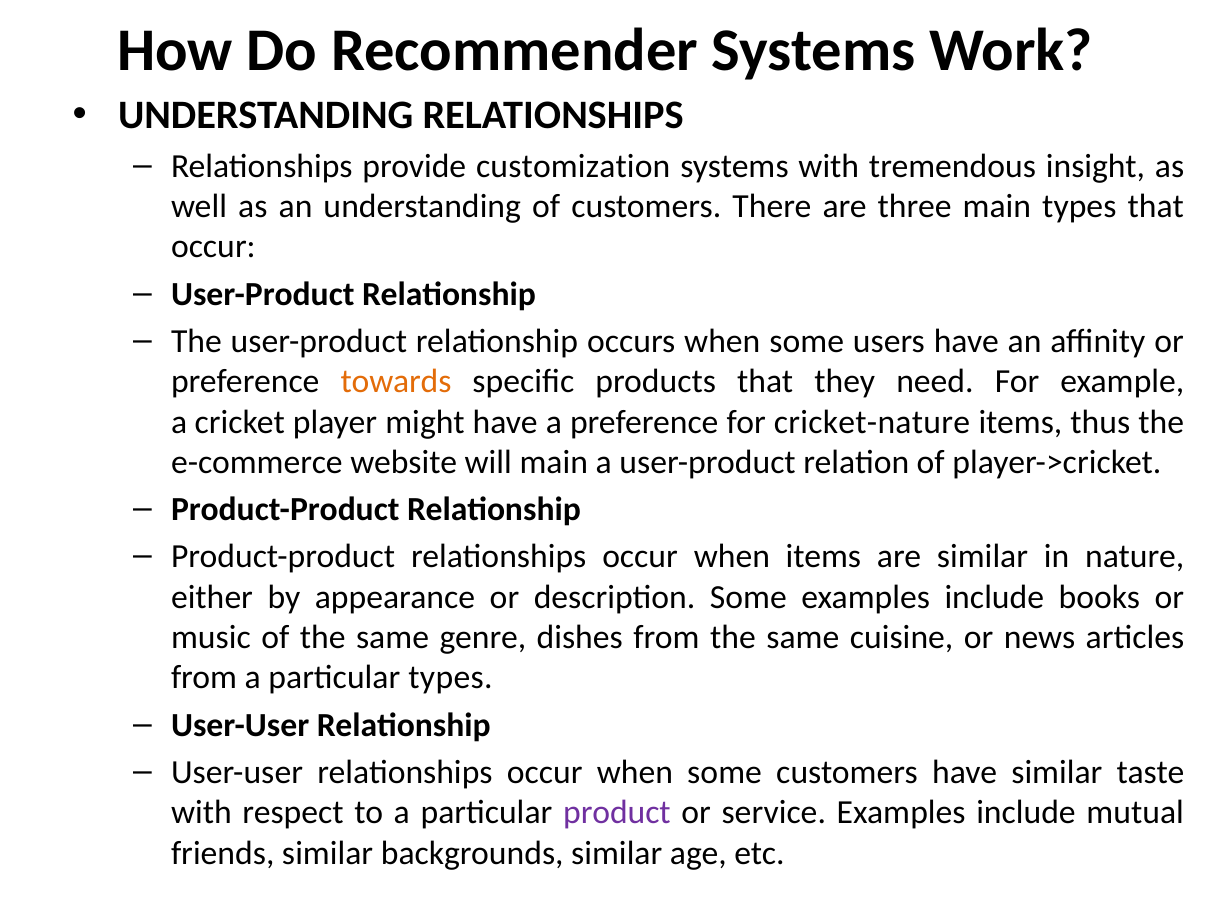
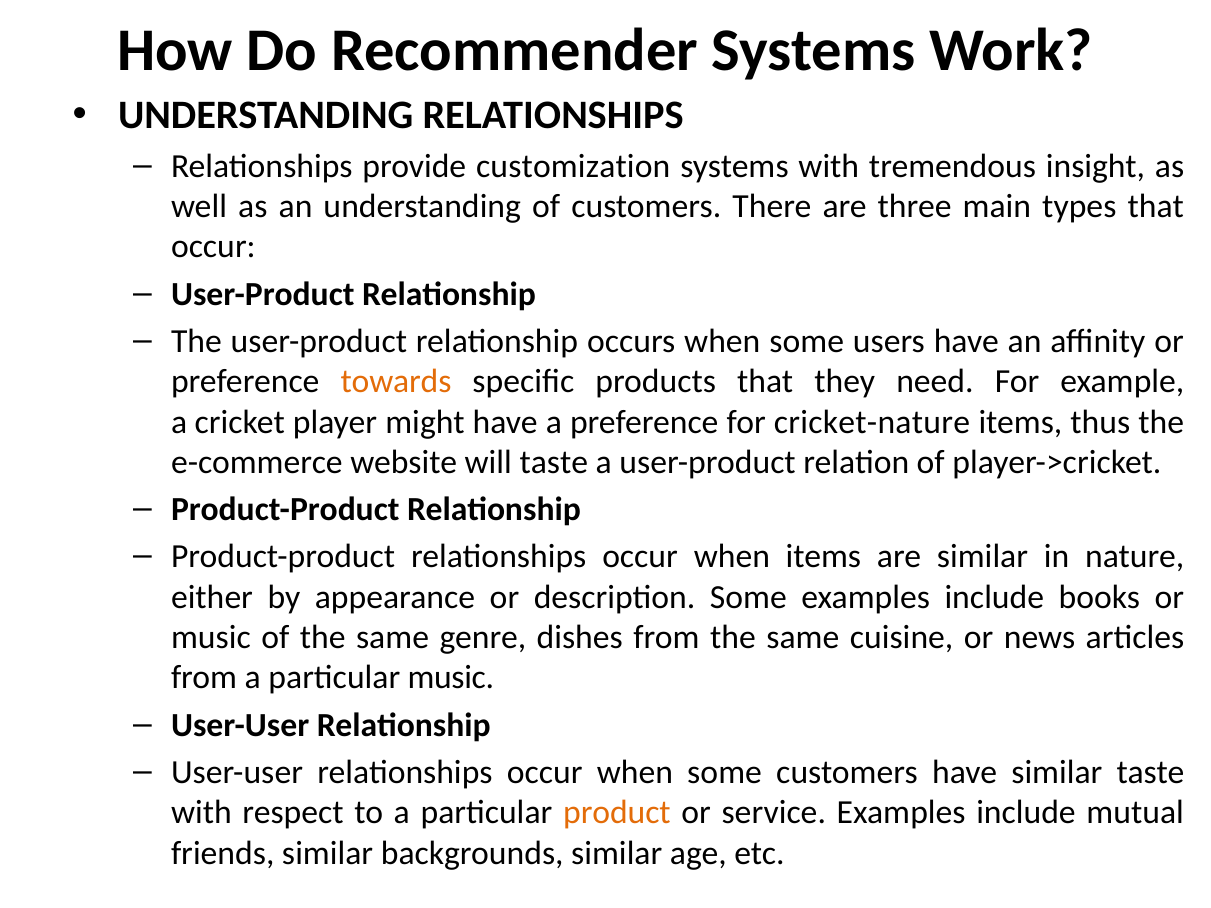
will main: main -> taste (554, 462)
particular types: types -> music (451, 678)
product colour: purple -> orange (617, 813)
